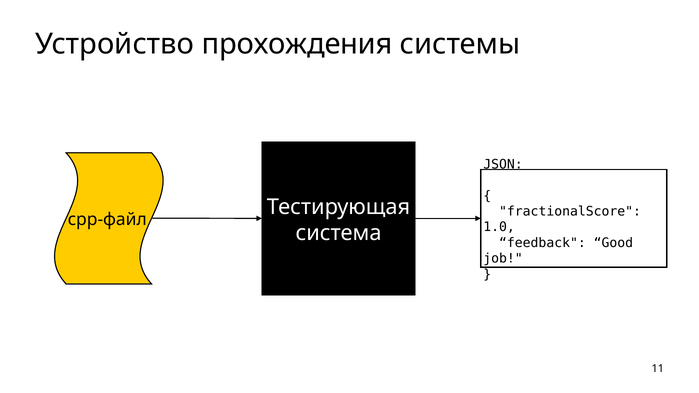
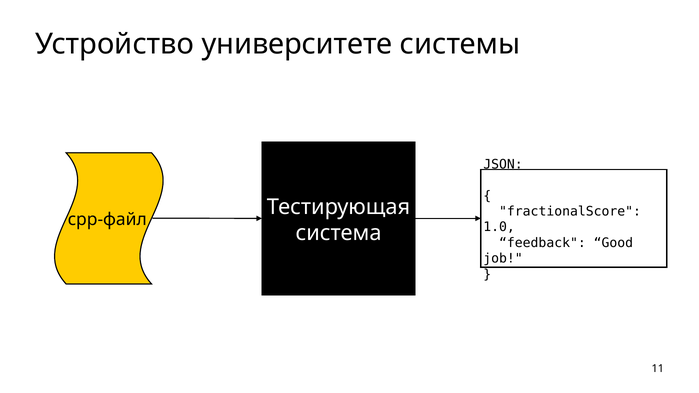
прохождения: прохождения -> университете (297, 44)
